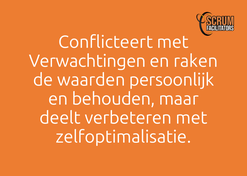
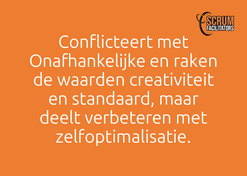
Verwachtingen: Verwachtingen -> Onafhankelijke (87, 61)
persoonlijk: persoonlijk -> creativiteit (172, 80)
behouden: behouden -> standaard (113, 99)
